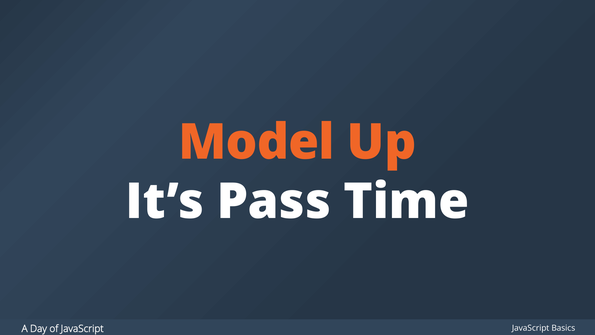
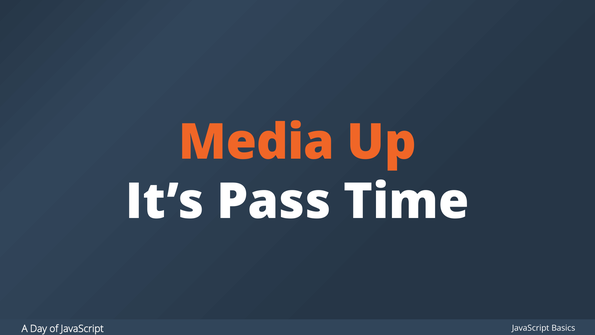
Model: Model -> Media (257, 142)
